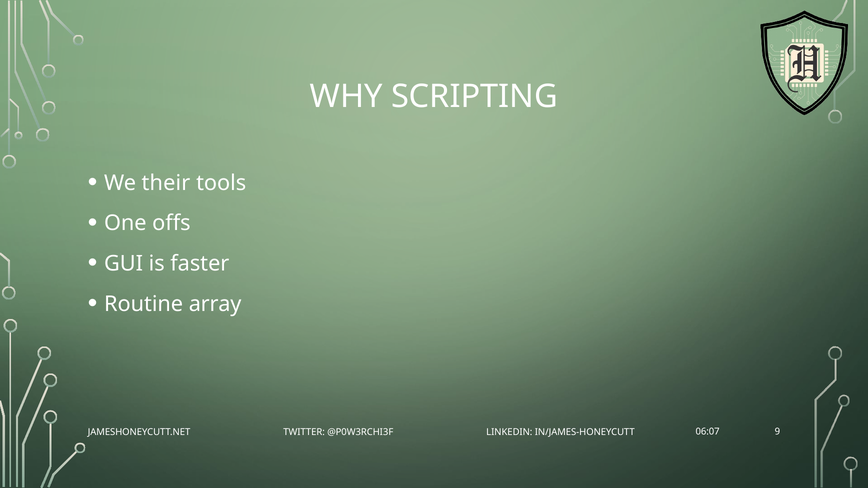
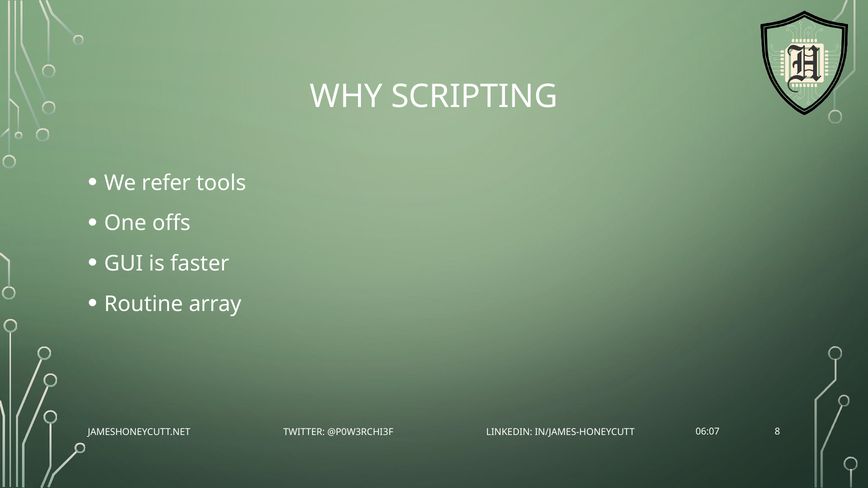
their: their -> refer (166, 183)
9: 9 -> 8 (777, 432)
